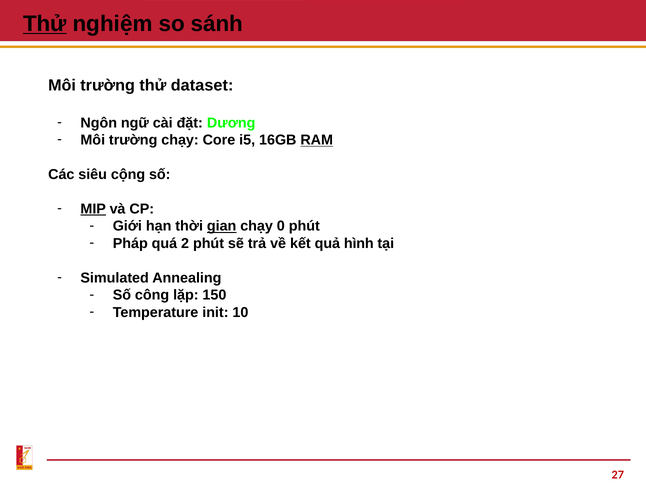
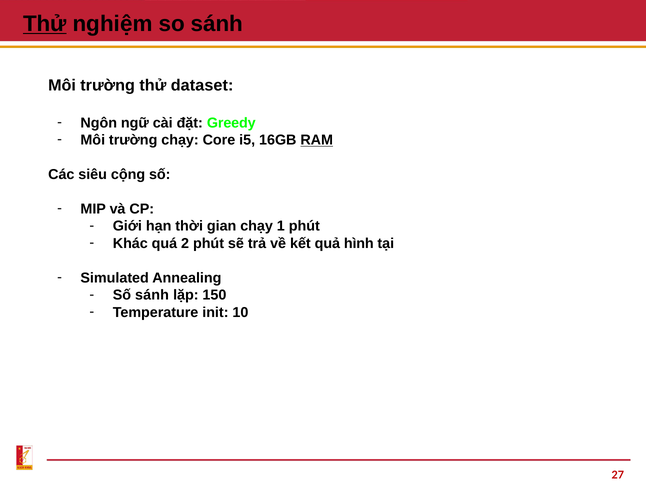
Dương: Dương -> Greedy (231, 123)
MIP underline: present -> none (93, 209)
gian underline: present -> none (222, 226)
0: 0 -> 1 (281, 226)
Pháp: Pháp -> Khác (130, 243)
Số công: công -> sánh (152, 295)
